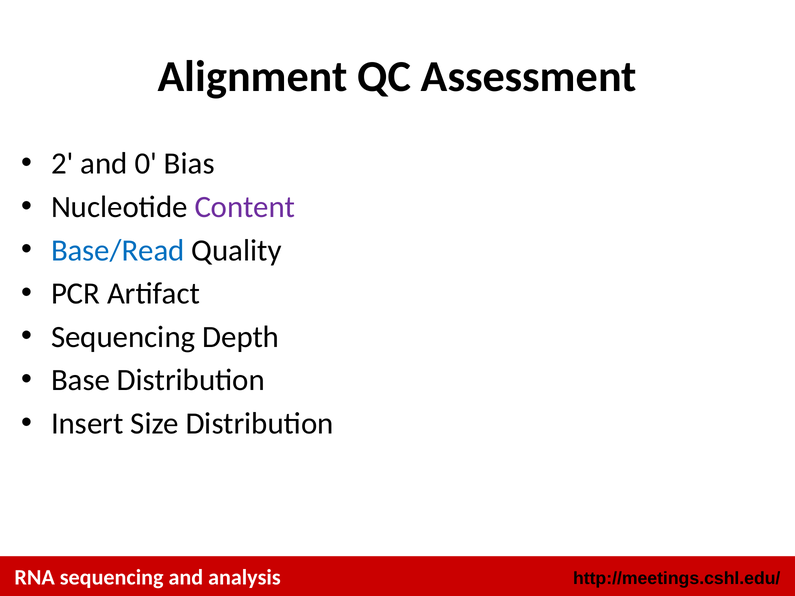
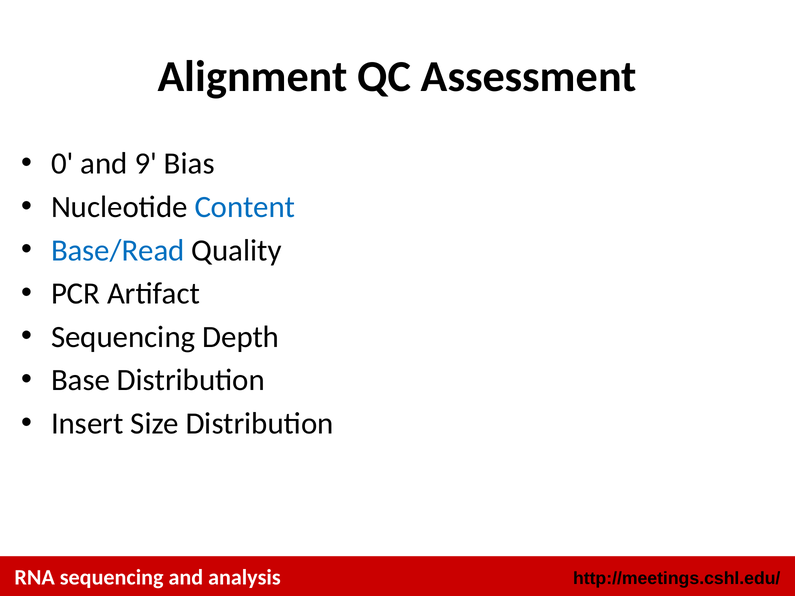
2: 2 -> 0 (62, 164)
0: 0 -> 9 (146, 164)
Content colour: purple -> blue (245, 207)
